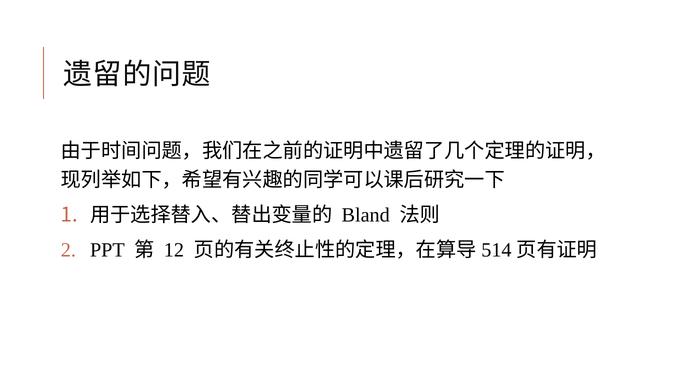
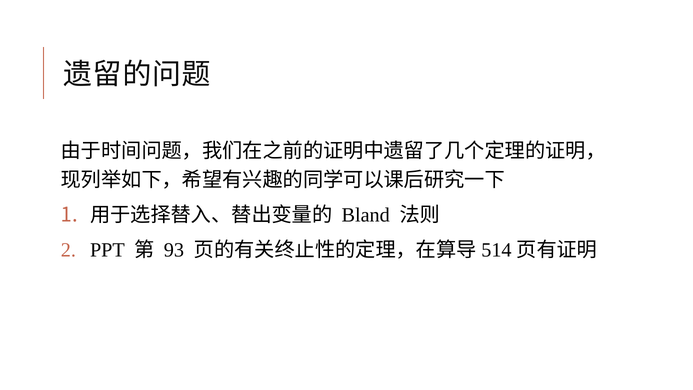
12: 12 -> 93 (174, 250)
